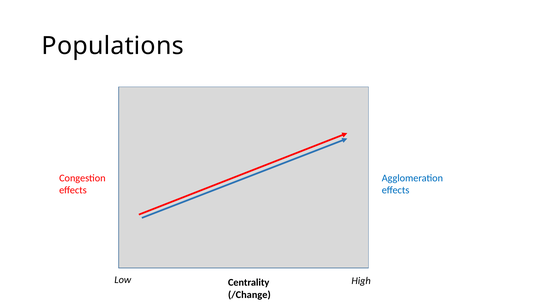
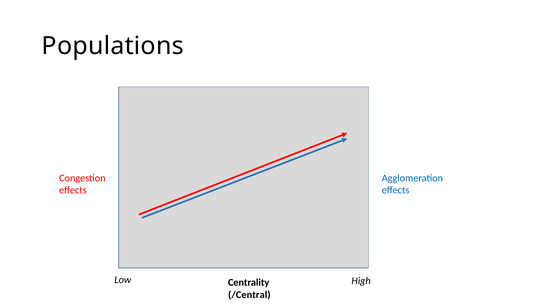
/Change: /Change -> /Central (249, 295)
